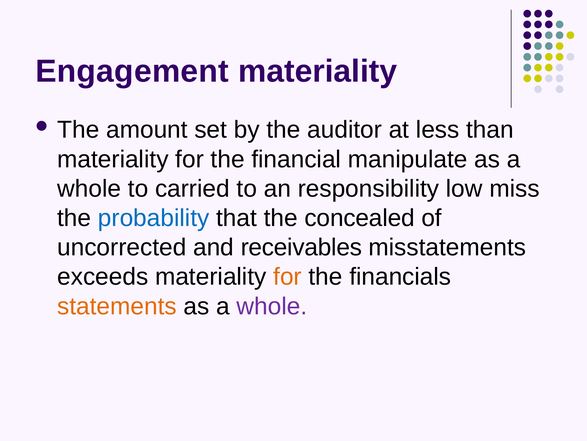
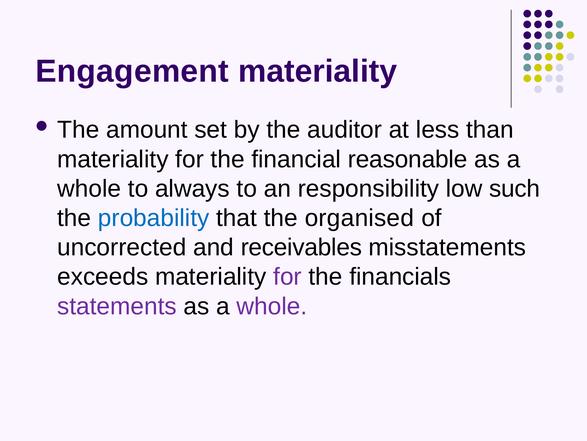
manipulate: manipulate -> reasonable (408, 159)
carried: carried -> always (192, 188)
miss: miss -> such (515, 188)
concealed: concealed -> organised (359, 218)
for colour: orange -> purple (287, 276)
statements colour: orange -> purple (117, 306)
